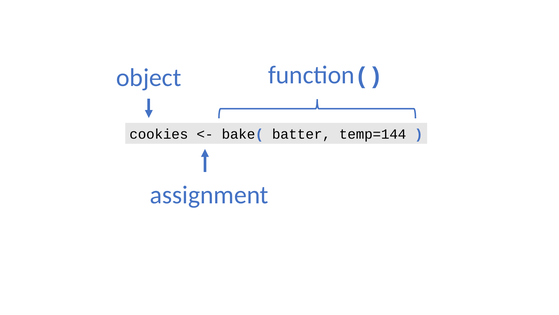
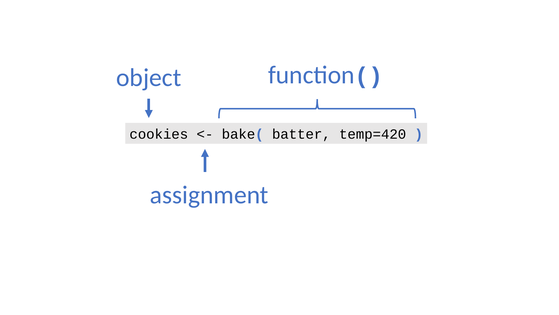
temp=144: temp=144 -> temp=420 (373, 134)
